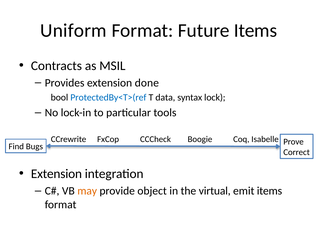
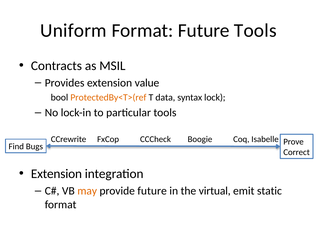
Future Items: Items -> Tools (255, 31)
done: done -> value (147, 83)
ProtectedBy<T>(ref colour: blue -> orange (108, 98)
provide object: object -> future (152, 192)
emit items: items -> static (269, 192)
